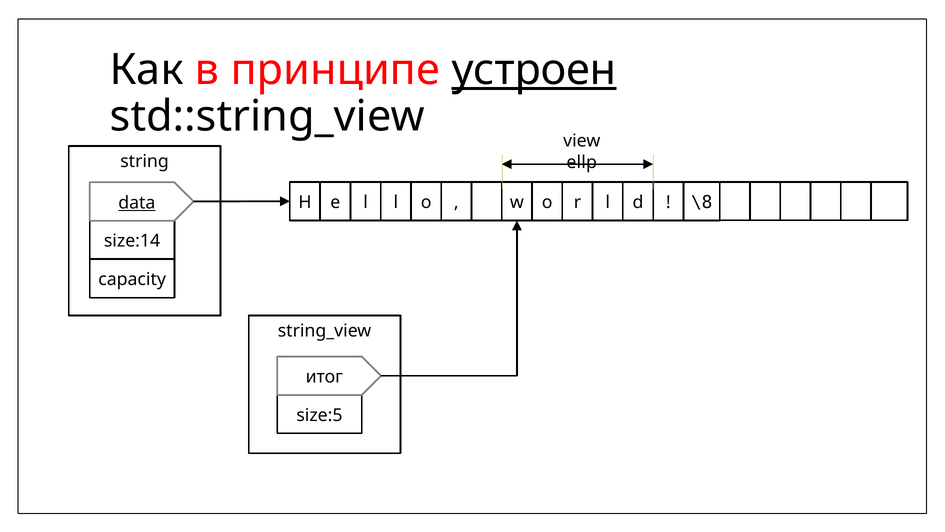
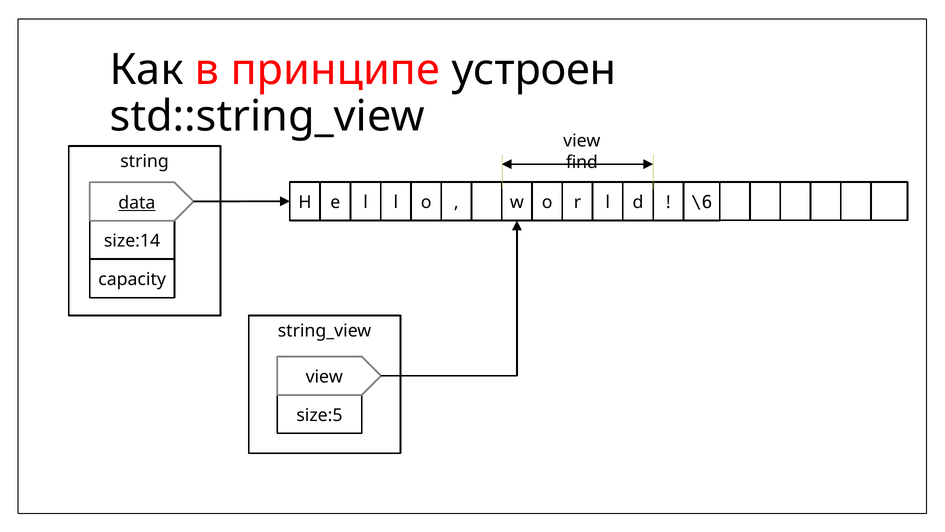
устроен underline: present -> none (534, 70)
ellp: ellp -> find (582, 162)
\8: \8 -> \6 (702, 202)
итог: итог -> view (324, 377)
